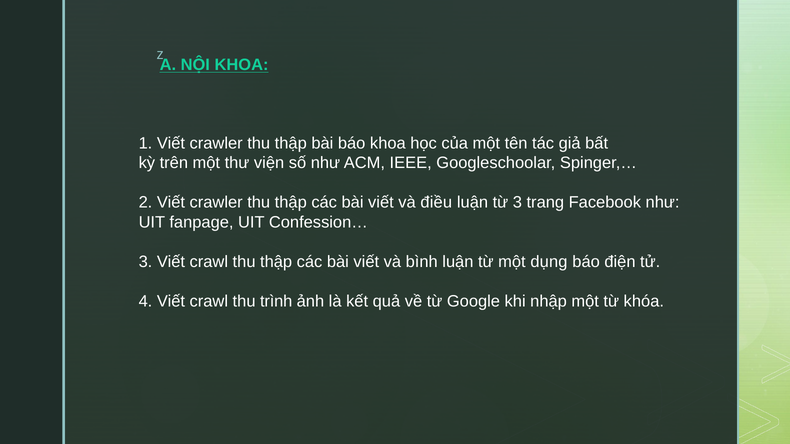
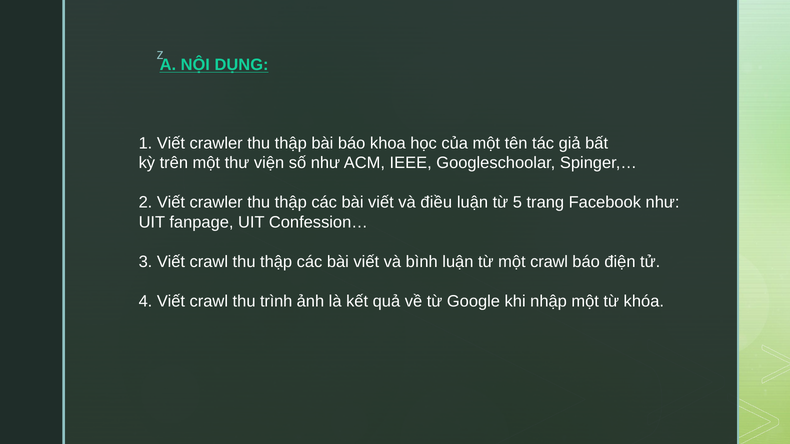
NỘI KHOA: KHOA -> DỤNG (242, 65)
từ 3: 3 -> 5 (517, 203)
một dụng: dụng -> crawl (549, 262)
